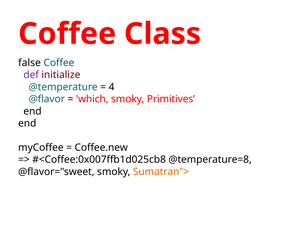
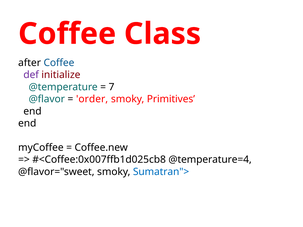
false: false -> after (30, 63)
4: 4 -> 7 (112, 87)
which: which -> order (92, 99)
@temperature=8: @temperature=8 -> @temperature=4 (210, 160)
Sumatran"> colour: orange -> blue (161, 172)
